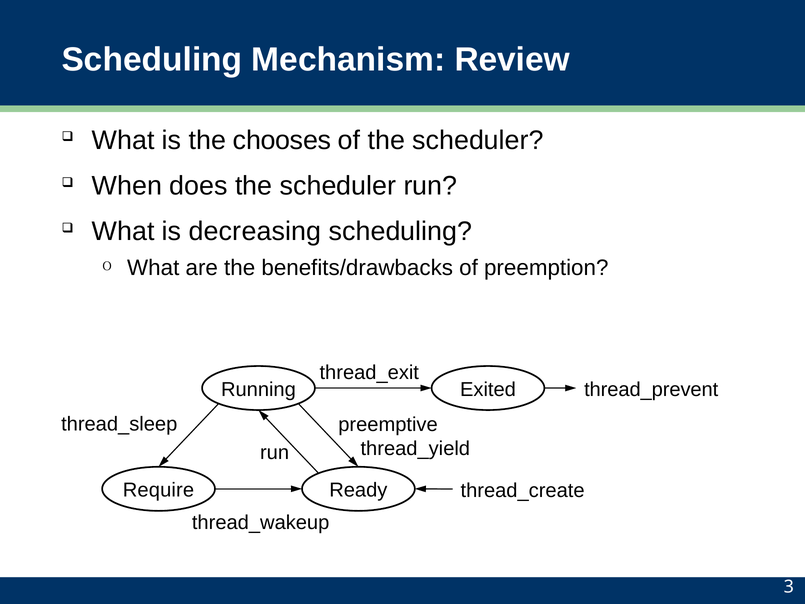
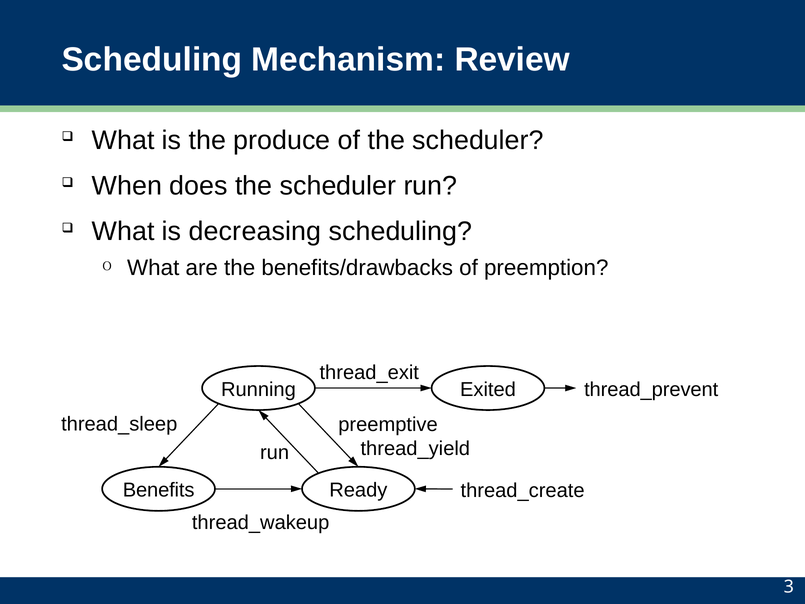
chooses: chooses -> produce (282, 140)
Require: Require -> Benefits (159, 490)
